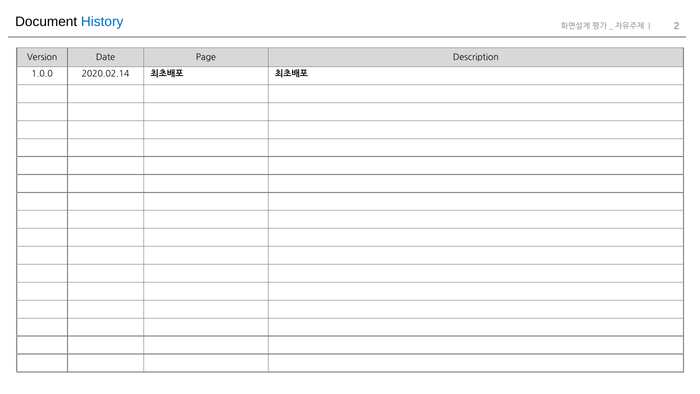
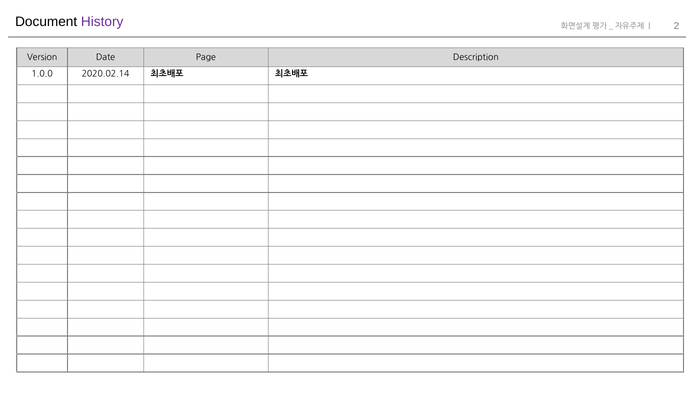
History colour: blue -> purple (102, 22)
